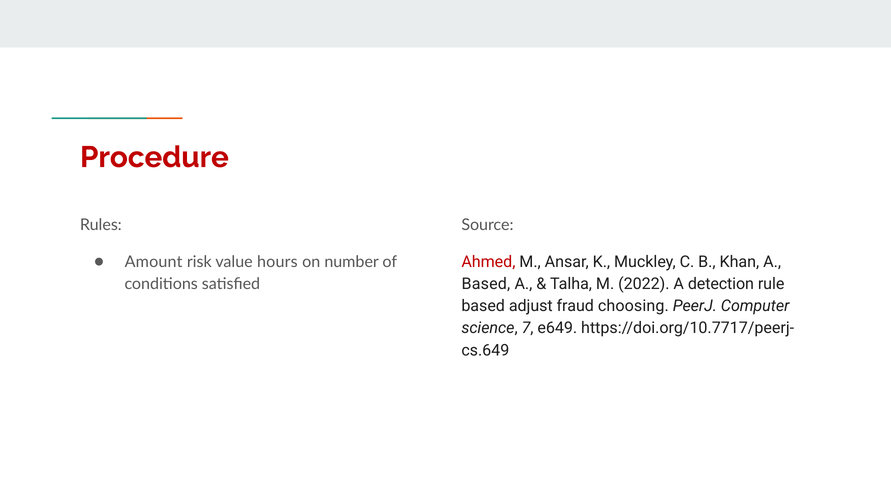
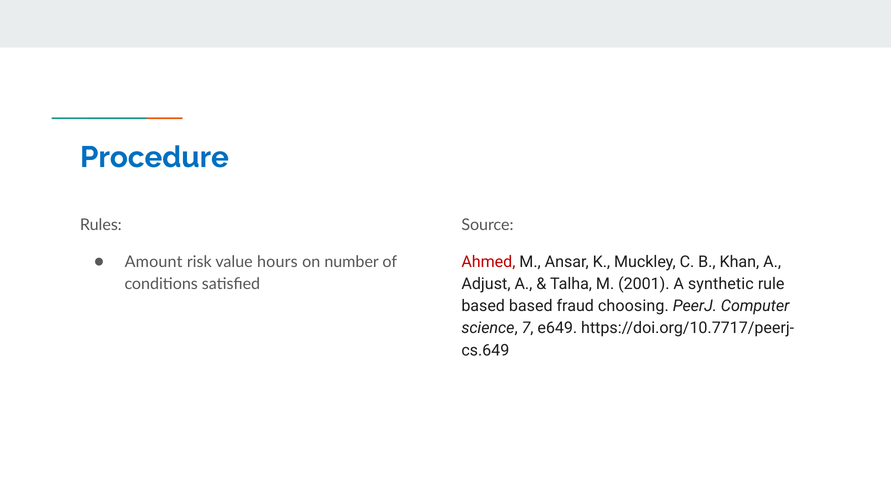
Procedure colour: red -> blue (154, 157)
Based: Based -> Adjust (486, 284)
2022: 2022 -> 2001 (644, 284)
detection: detection -> synthetic (721, 284)
based adjust: adjust -> based (531, 306)
